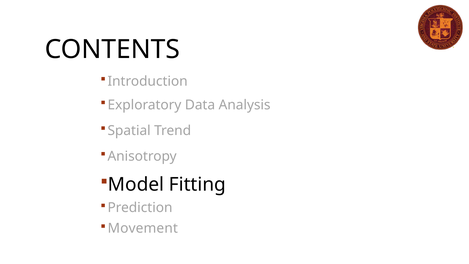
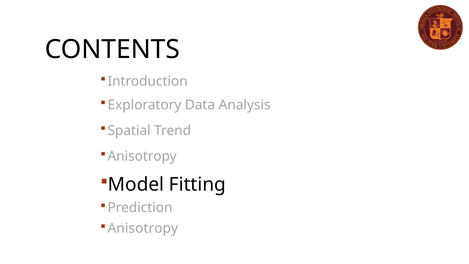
Movement: Movement -> Anisotropy (143, 228)
